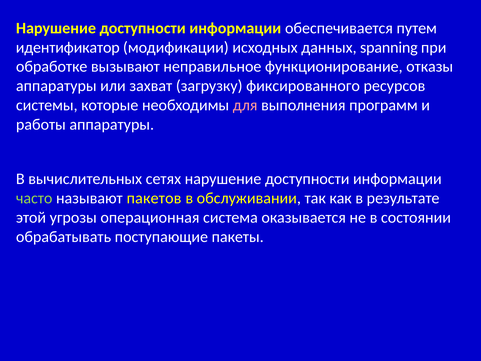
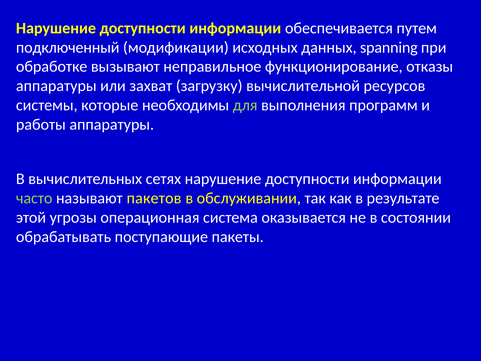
идентификатор: идентификатор -> подключенный (68, 47)
фиксированного: фиксированного -> вычислительной (303, 86)
для colour: pink -> light green (245, 105)
